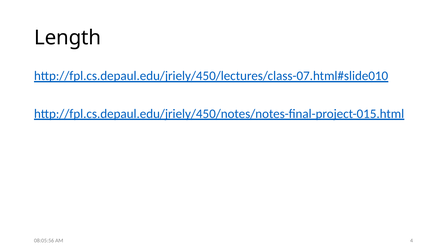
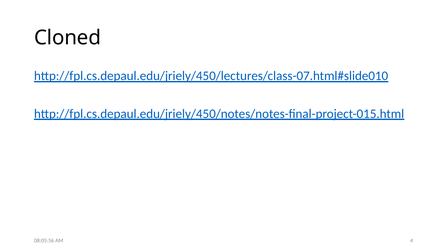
Length: Length -> Cloned (68, 38)
